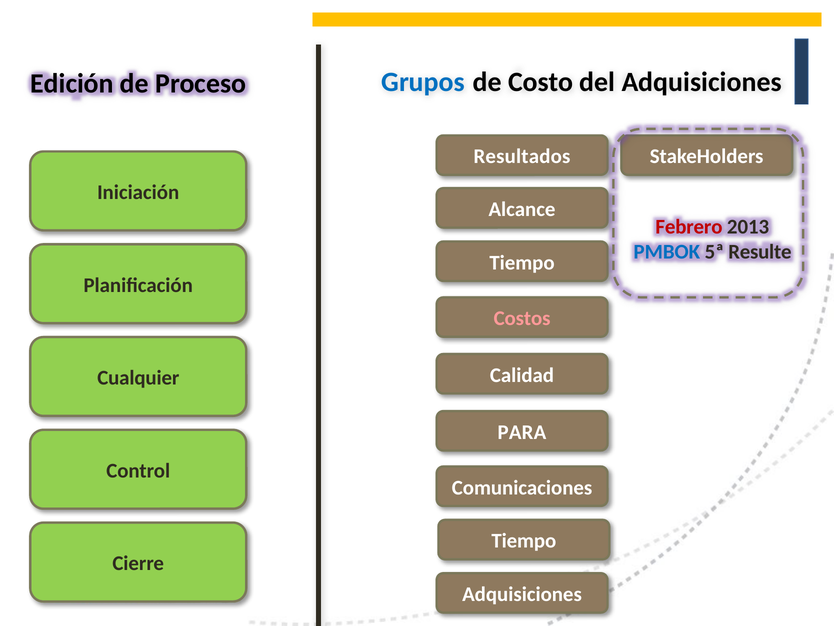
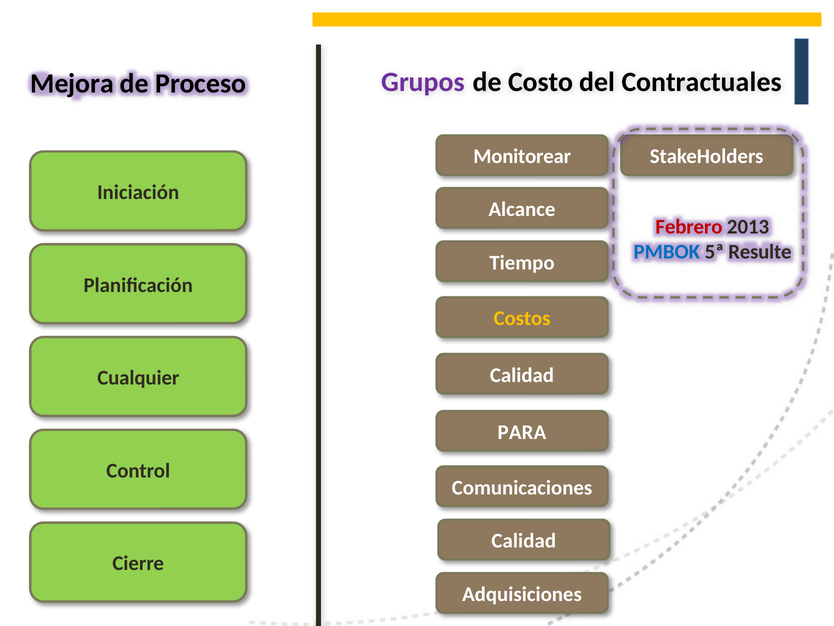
Grupos colour: blue -> purple (423, 82)
del Adquisiciones: Adquisiciones -> Contractuales (702, 82)
Edición: Edición -> Mejora (72, 83)
Resultados: Resultados -> Monitorear (522, 156)
Costos colour: pink -> yellow (522, 318)
Tiempo: Tiempo -> Calidad (524, 541)
